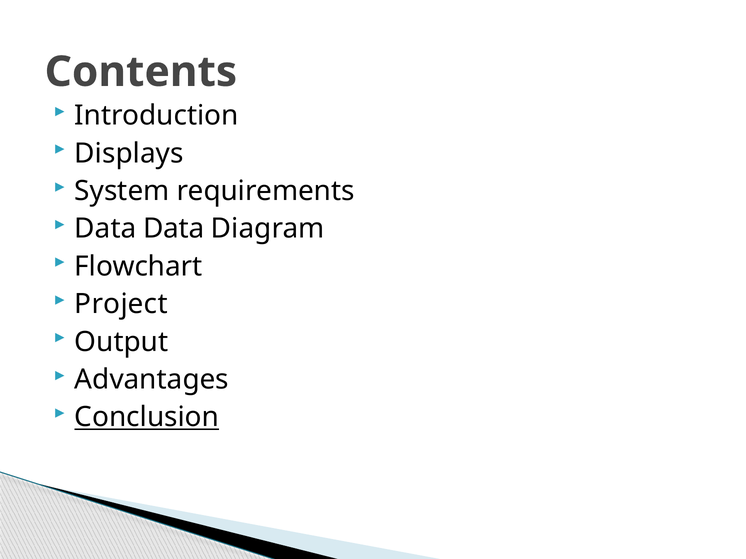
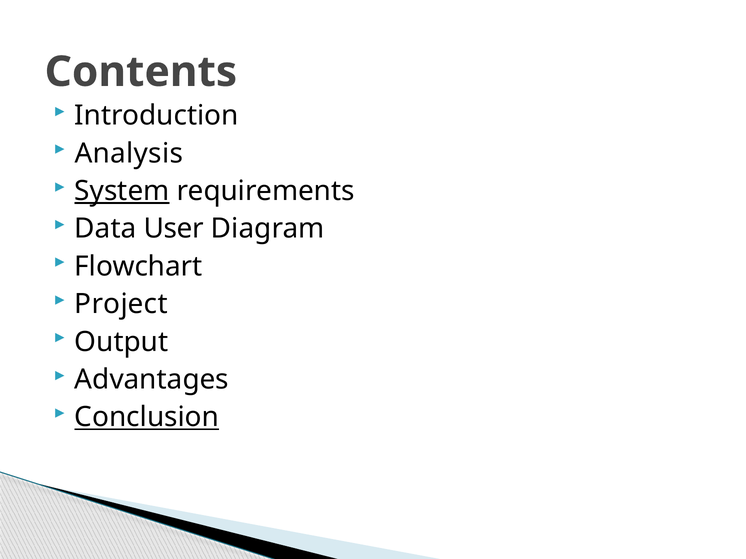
Displays: Displays -> Analysis (129, 153)
System underline: none -> present (122, 191)
Data Data: Data -> User (174, 229)
